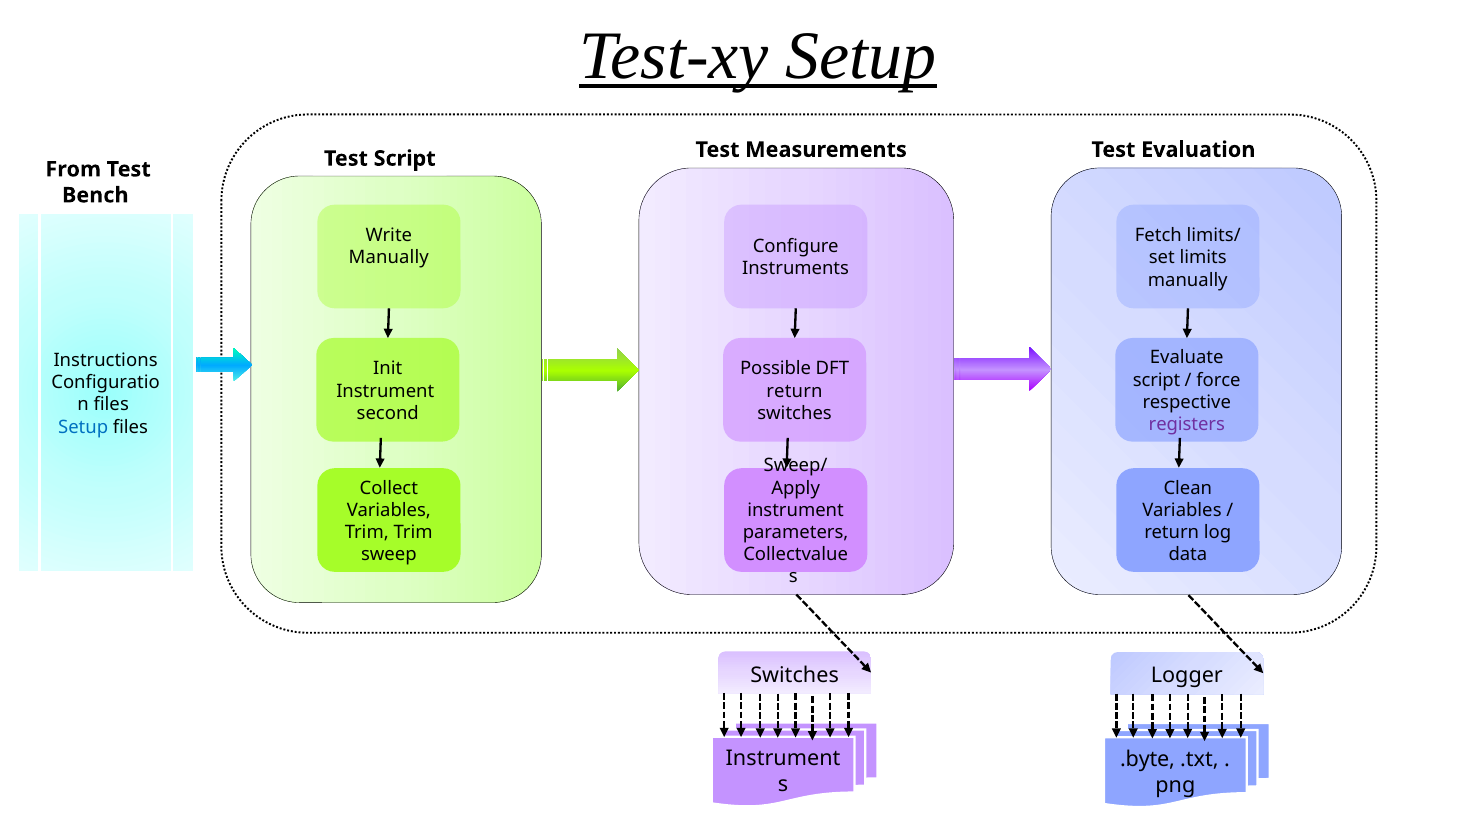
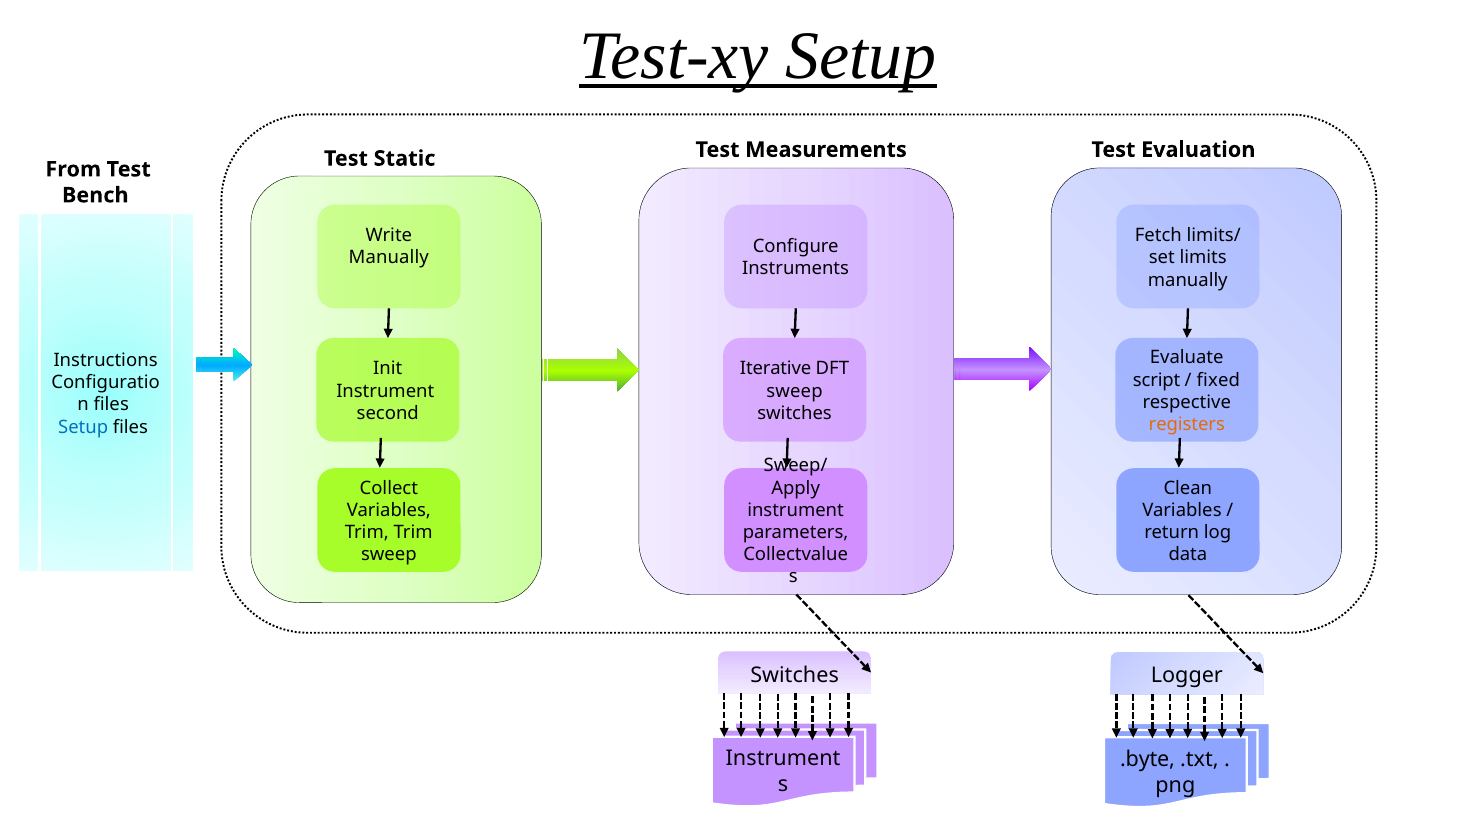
Test Script: Script -> Static (405, 159)
Possible: Possible -> Iterative (776, 369)
force: force -> fixed (1218, 380)
return: return -> sweep (795, 391)
registers colour: purple -> orange (1187, 424)
